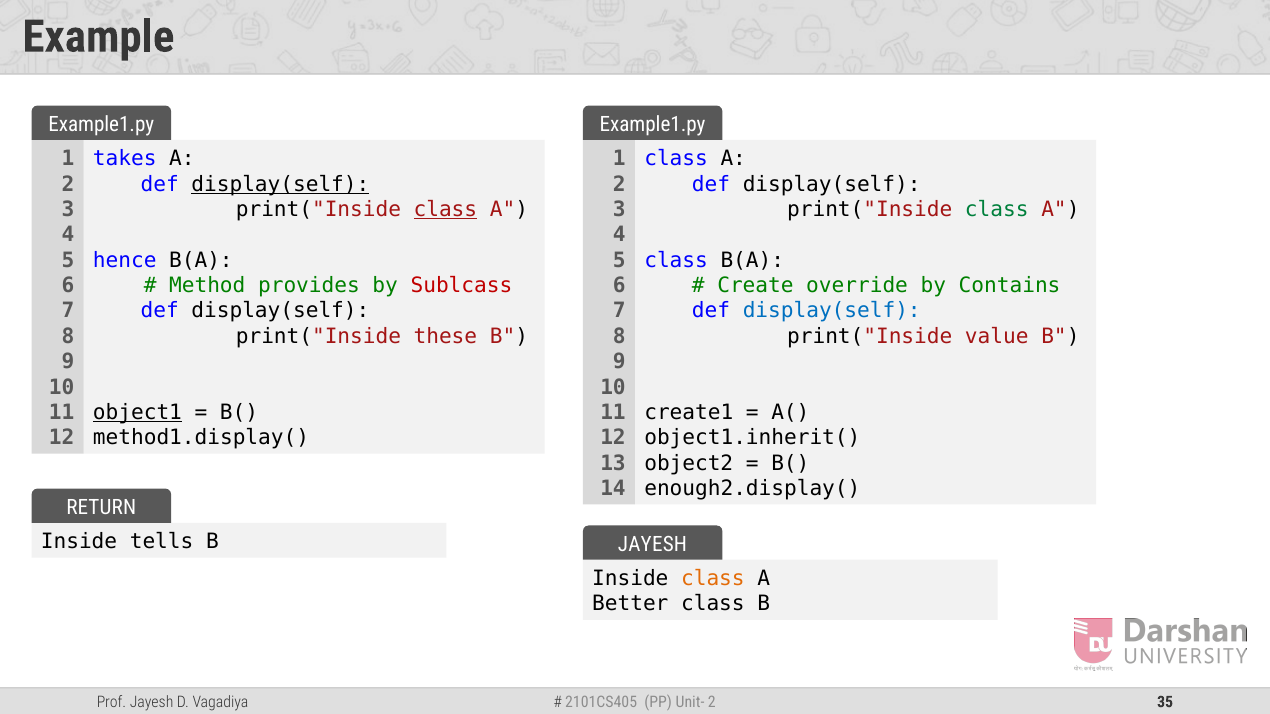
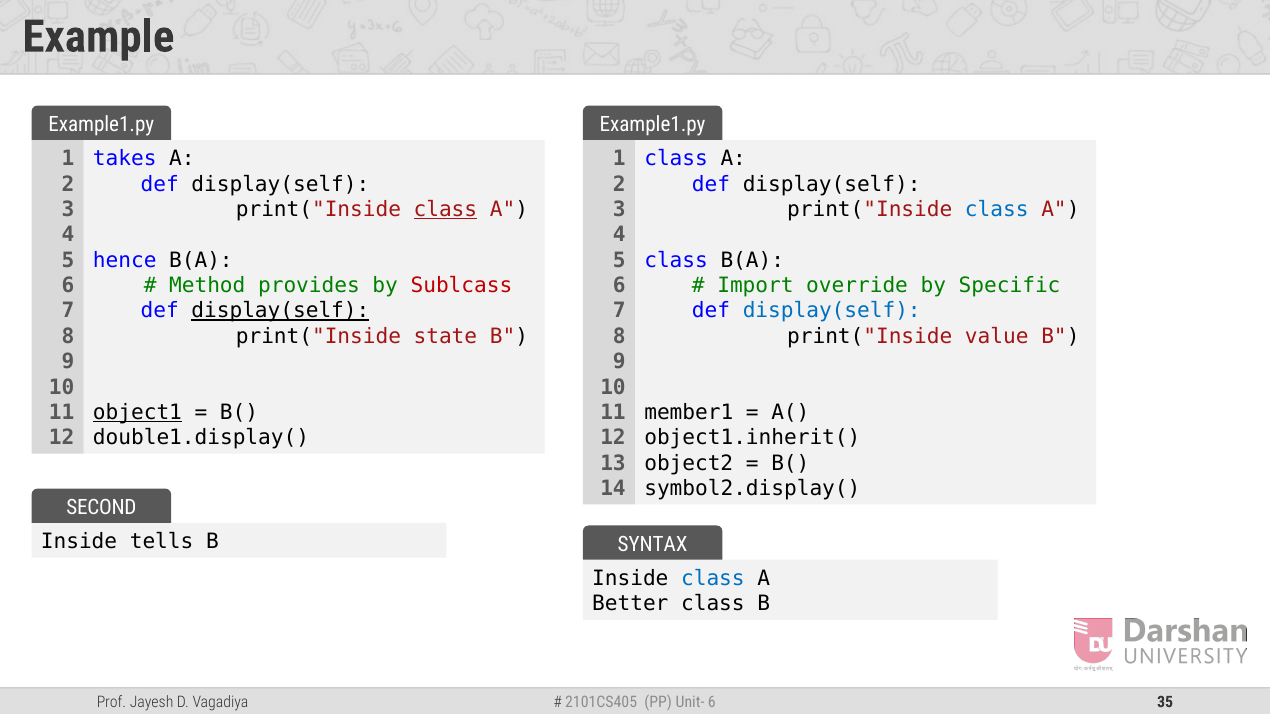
display(self underline: present -> none (280, 184)
class colour: green -> blue (997, 210)
Create: Create -> Import (755, 286)
Contains: Contains -> Specific (1010, 286)
display(self underline: none -> present (280, 311)
these: these -> state (445, 336)
create1: create1 -> member1 (689, 413)
method1.display(: method1.display( -> double1.display( (201, 438)
enough2.display(: enough2.display( -> symbol2.display( (752, 489)
RETURN: RETURN -> SECOND (101, 508)
JAYESH: JAYESH -> SYNTAX (653, 545)
class colour: orange -> blue (713, 579)
2: 2 -> 6 (712, 702)
